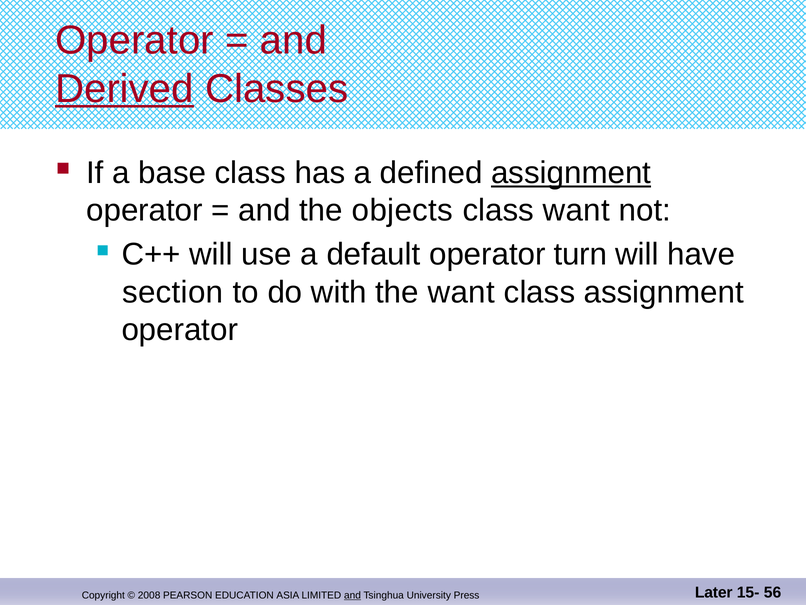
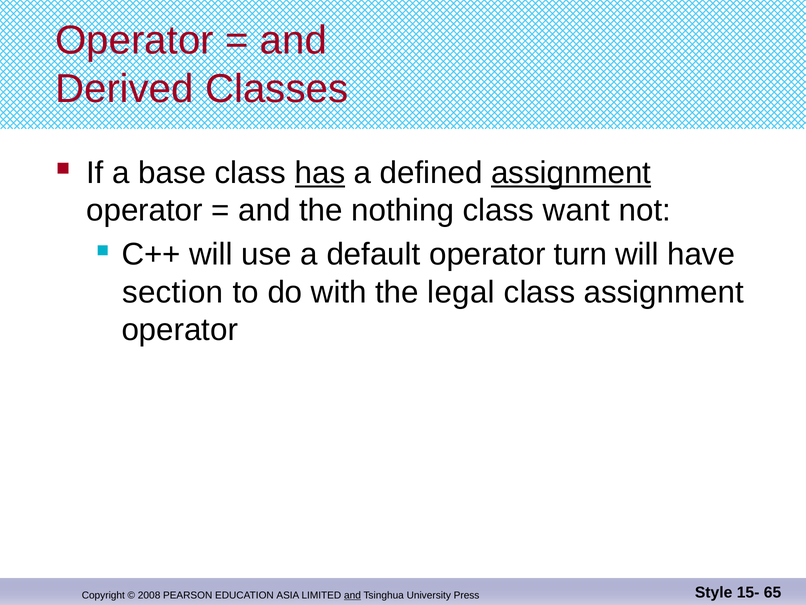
Derived underline: present -> none (124, 89)
has underline: none -> present (320, 173)
objects: objects -> nothing (403, 210)
the want: want -> legal (461, 292)
Later: Later -> Style (714, 592)
56: 56 -> 65 (773, 592)
